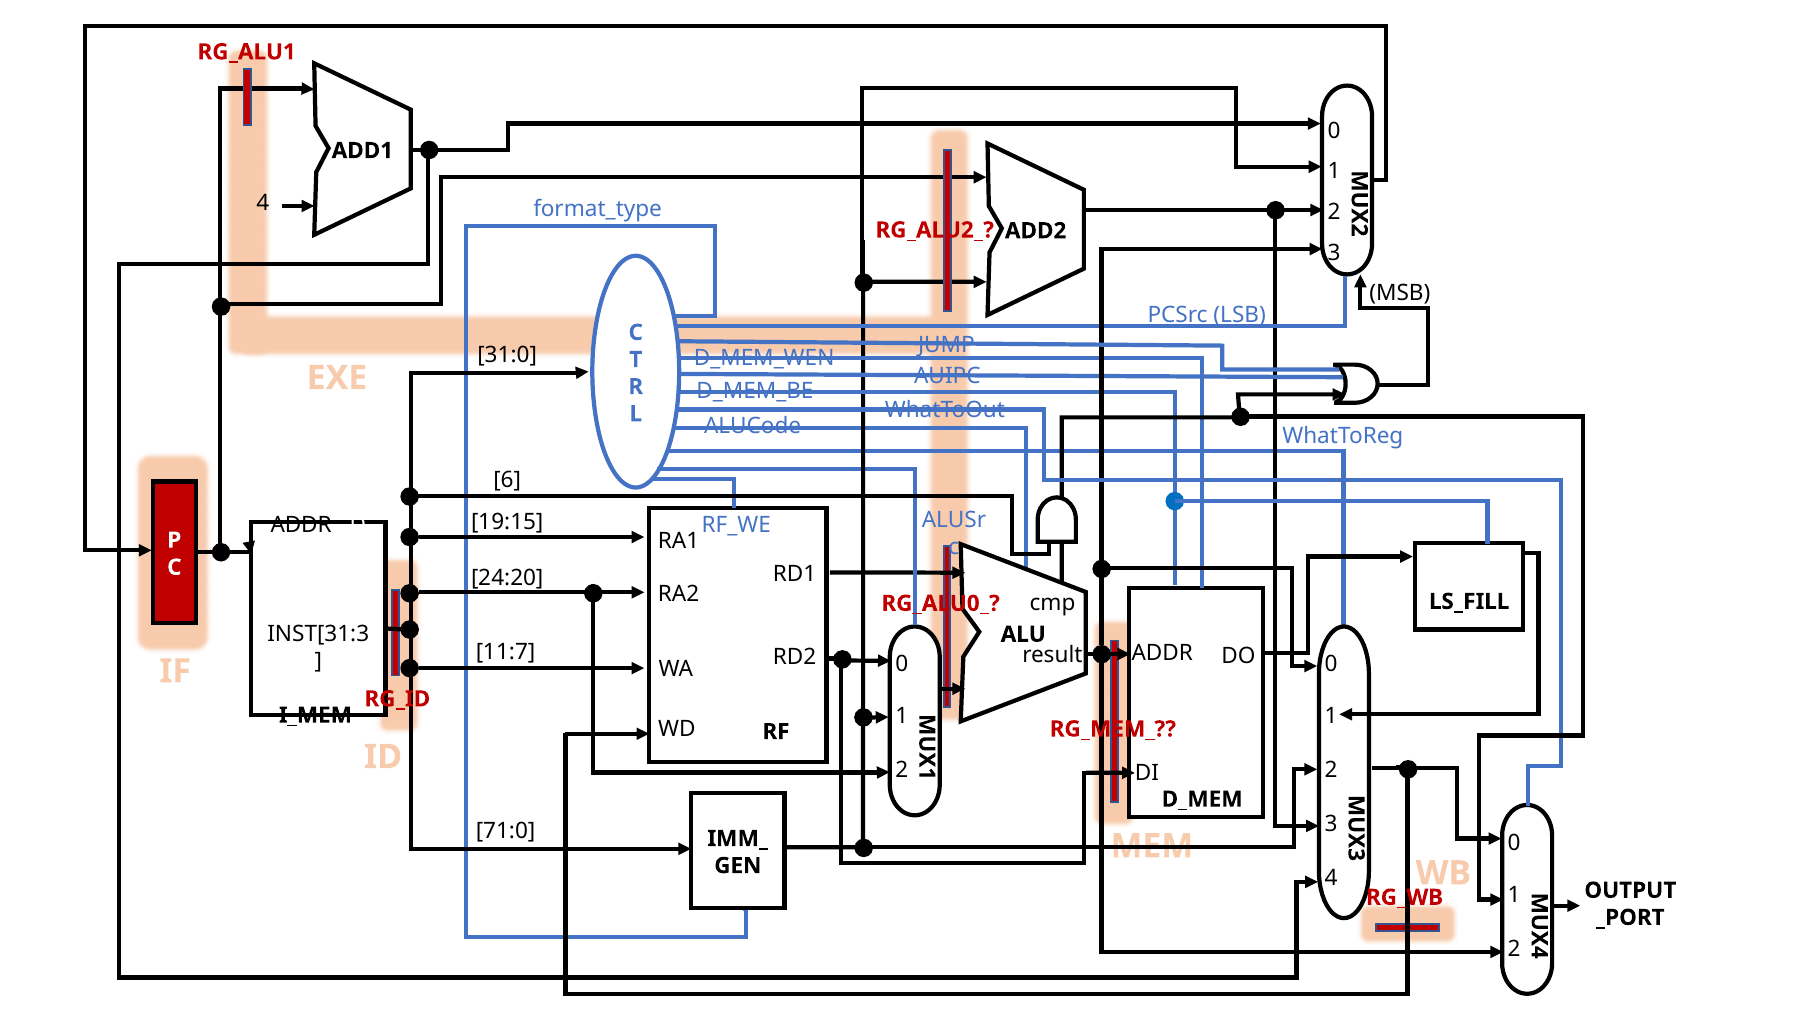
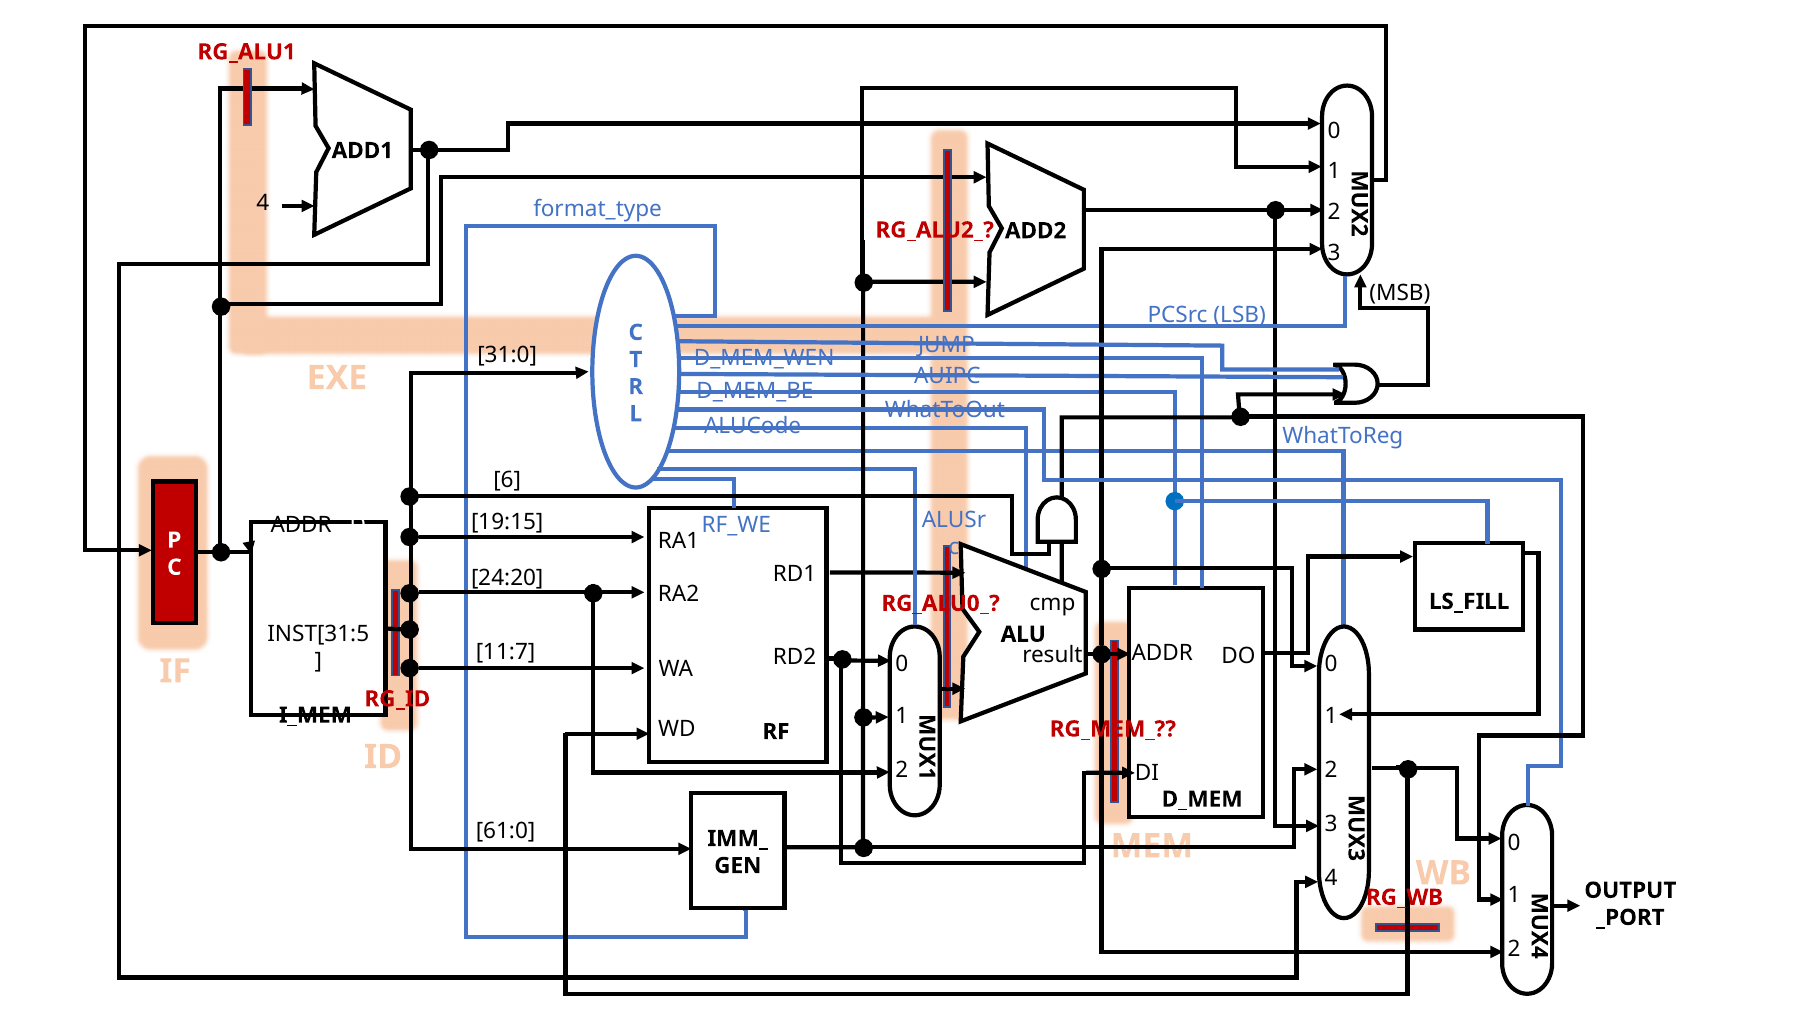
INST[31:3: INST[31:3 -> INST[31:5 (318, 634)
71:0: 71:0 -> 61:0 (506, 831)
